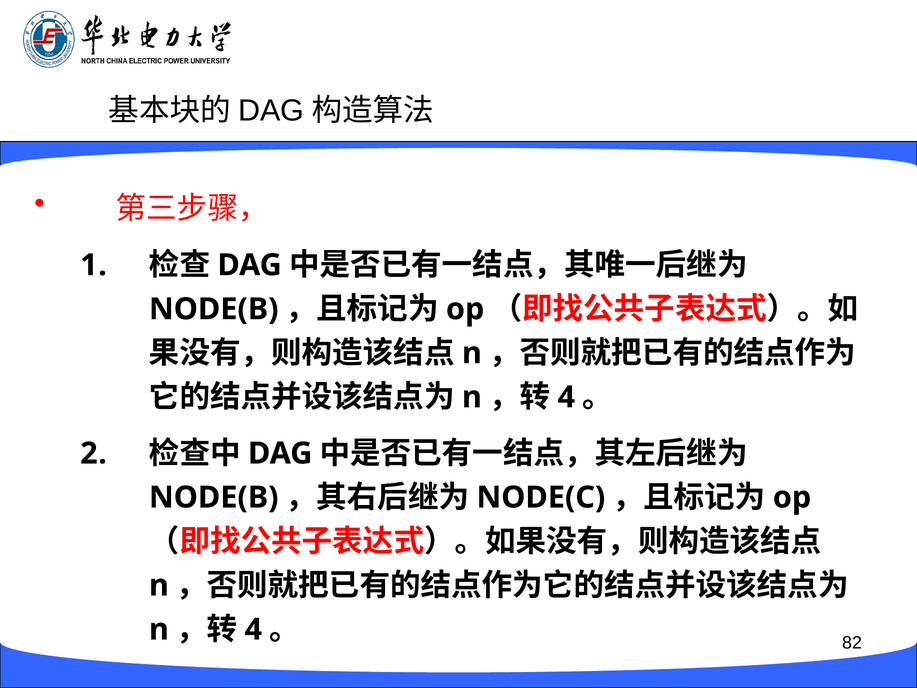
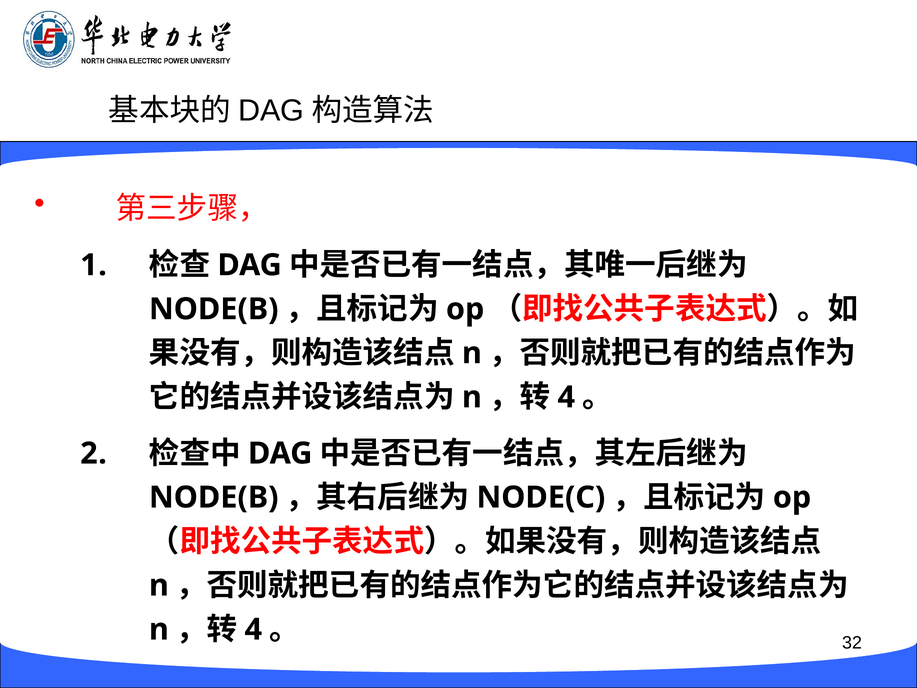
82: 82 -> 32 (852, 643)
